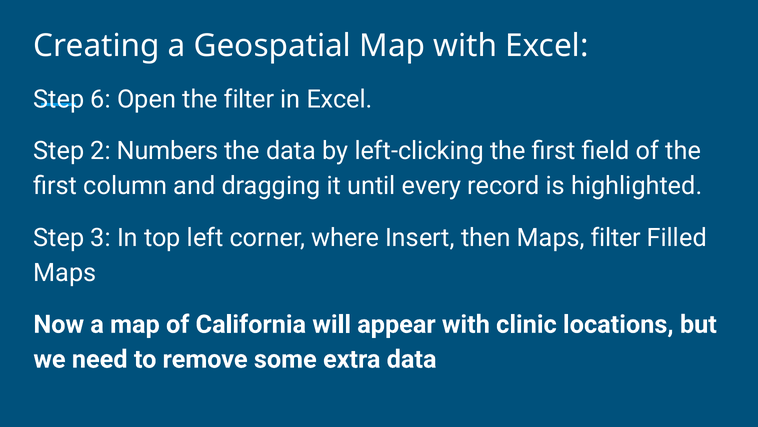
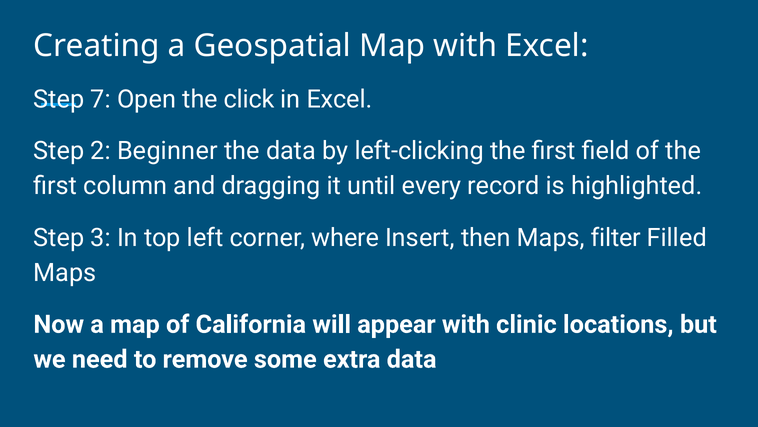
6: 6 -> 7 (101, 99)
the filter: filter -> click (249, 99)
Numbers: Numbers -> Beginner (167, 151)
